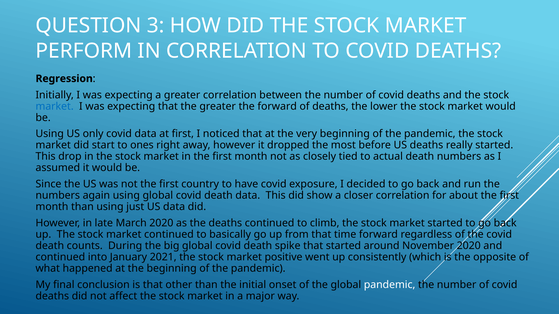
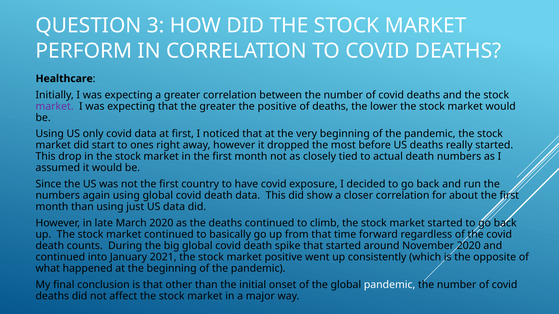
Regression: Regression -> Healthcare (64, 79)
market colour: blue -> purple (55, 106)
the forward: forward -> positive (277, 106)
